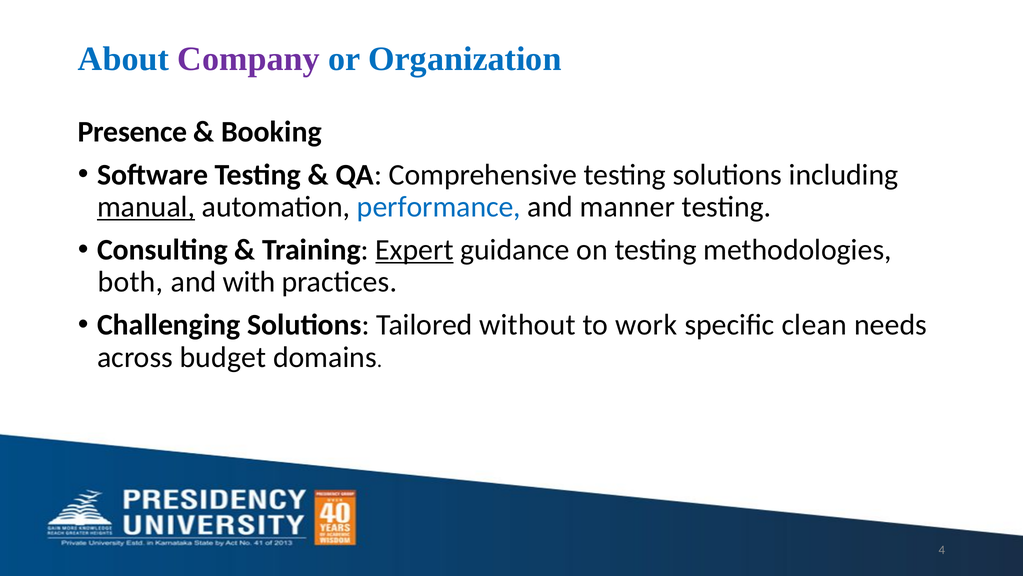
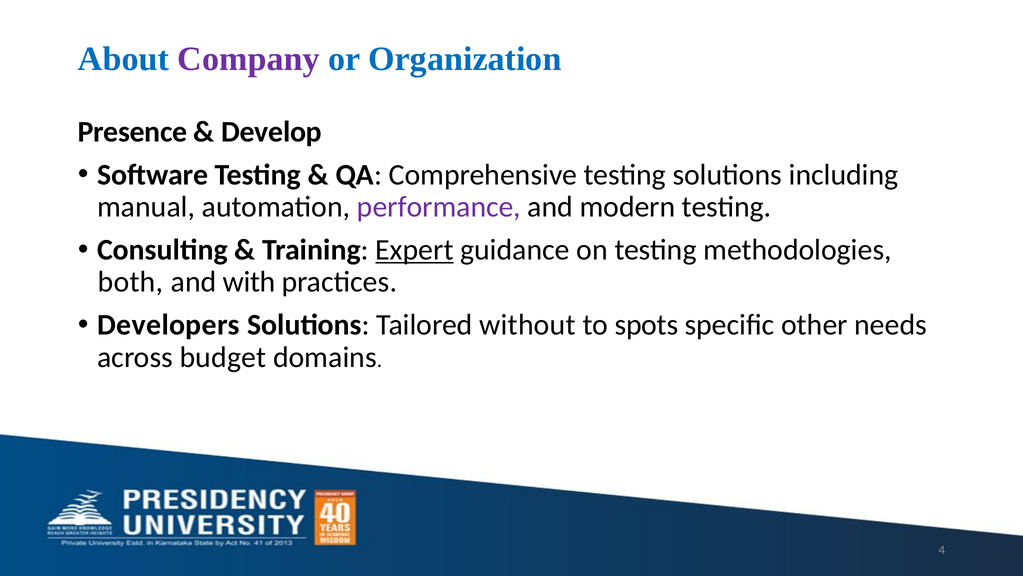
Booking: Booking -> Develop (272, 132)
manual underline: present -> none (146, 207)
performance colour: blue -> purple (439, 207)
manner: manner -> modern (628, 207)
Challenging: Challenging -> Developers (169, 325)
work: work -> spots (646, 325)
clean: clean -> other (814, 325)
